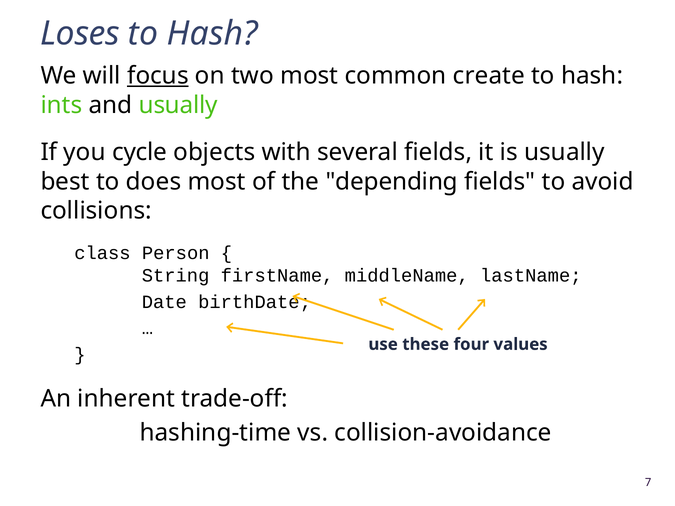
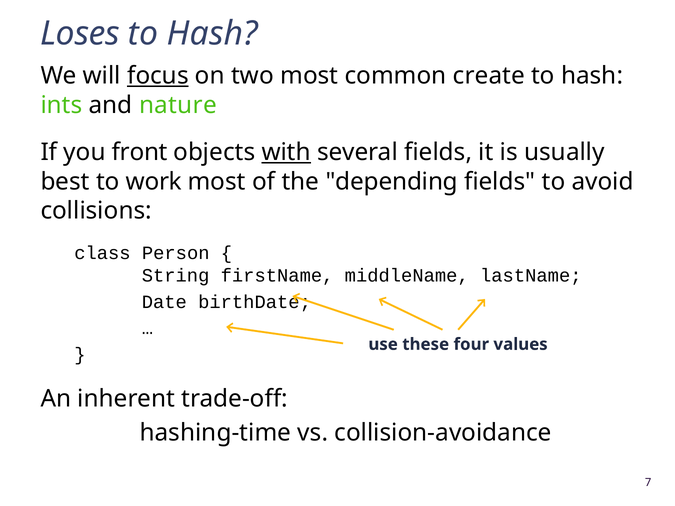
and usually: usually -> nature (178, 105)
cycle: cycle -> front (140, 152)
with underline: none -> present (286, 152)
does: does -> work (154, 182)
